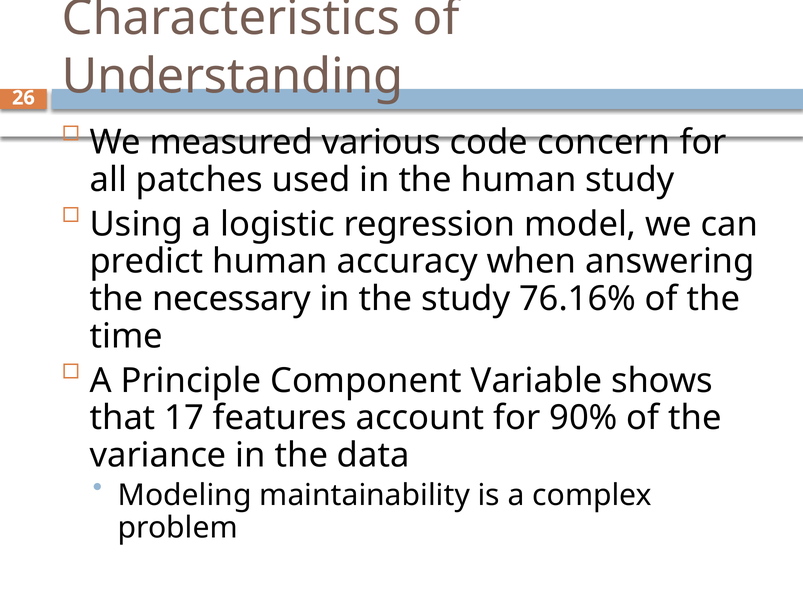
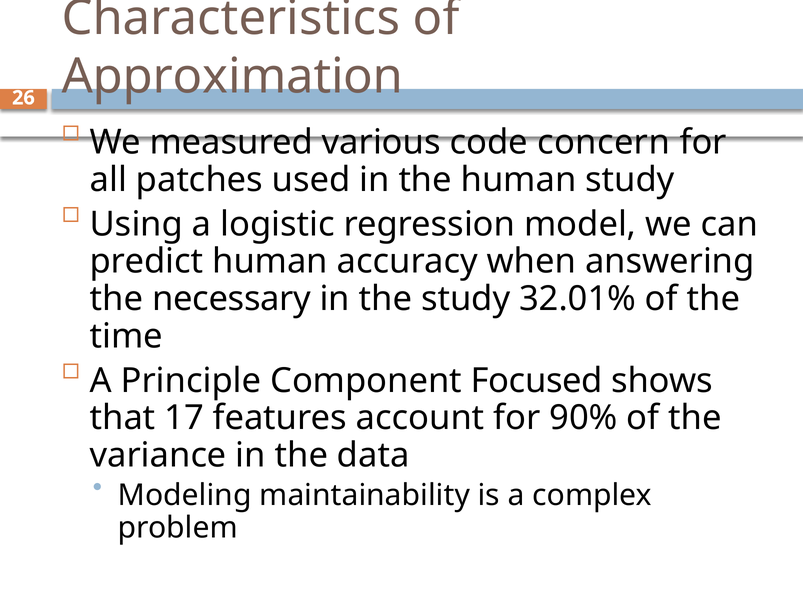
Understanding: Understanding -> Approximation (232, 77)
76.16%: 76.16% -> 32.01% (578, 299)
Variable: Variable -> Focused (537, 381)
